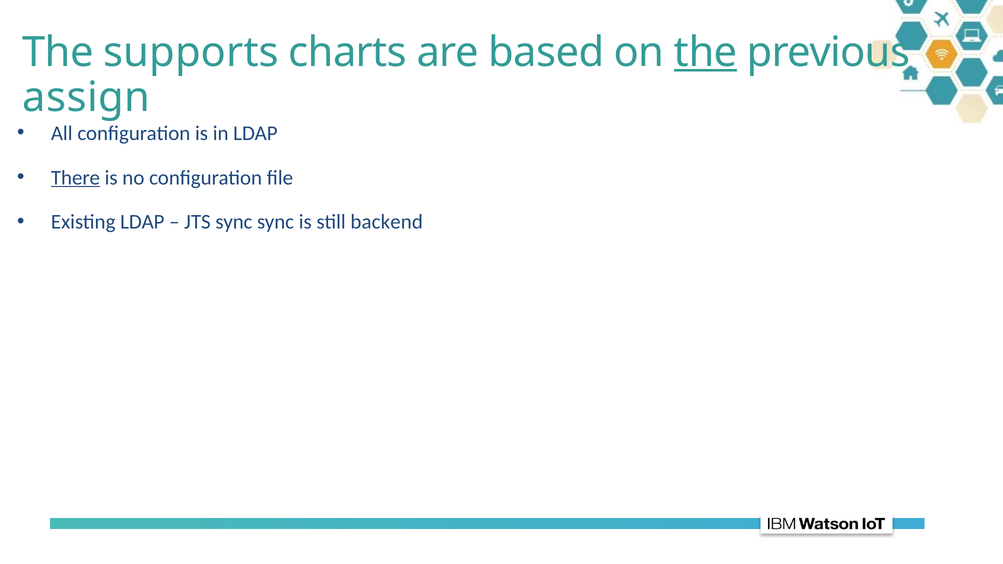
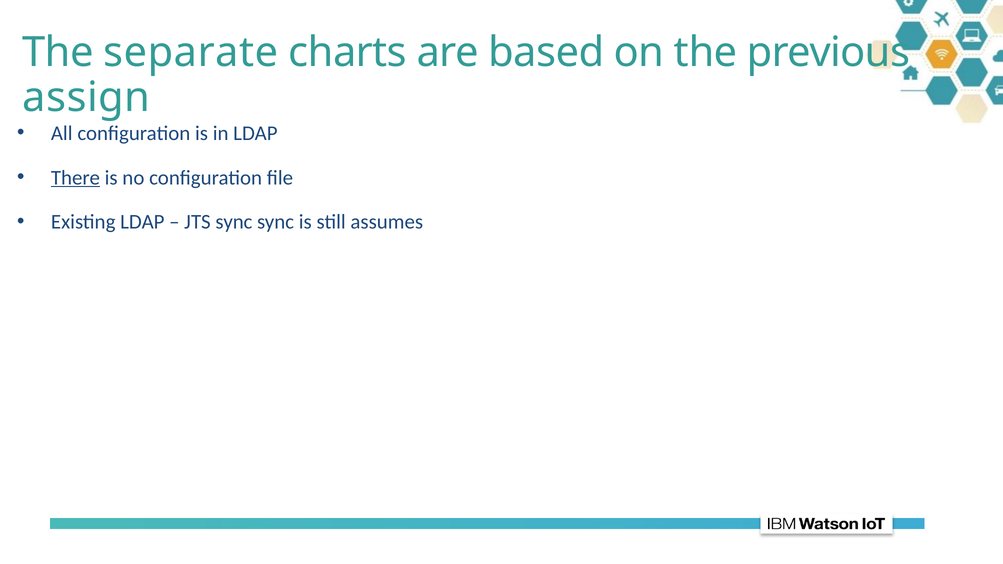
supports: supports -> separate (191, 52)
the underline: present -> none (706, 52)
backend: backend -> assumes (387, 222)
